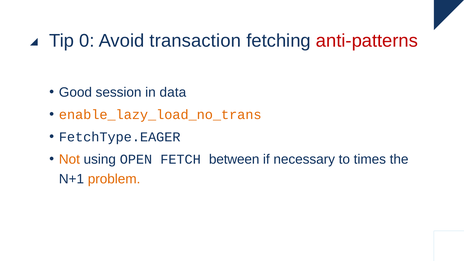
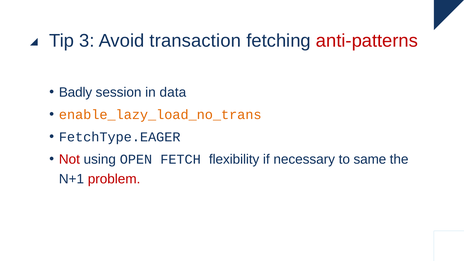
0: 0 -> 3 (87, 41)
Good: Good -> Badly (76, 92)
Not colour: orange -> red (69, 159)
between: between -> flexibility (234, 159)
times: times -> same (370, 159)
problem colour: orange -> red (114, 179)
